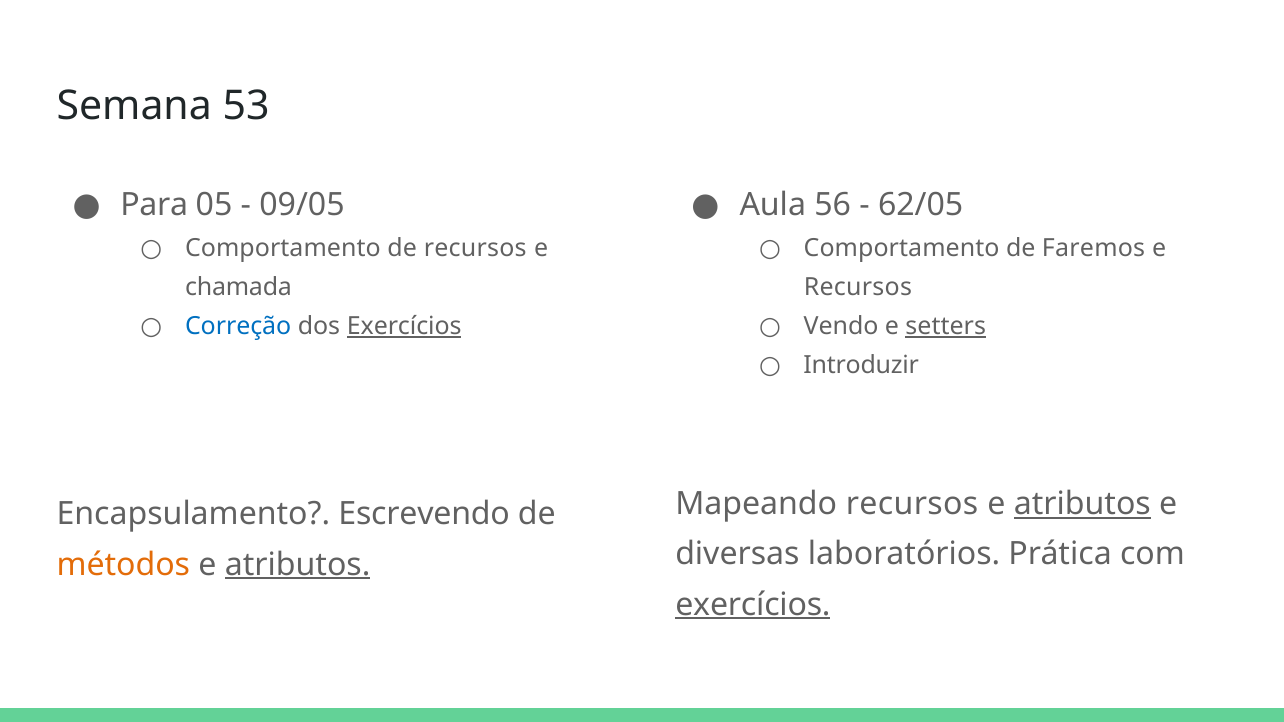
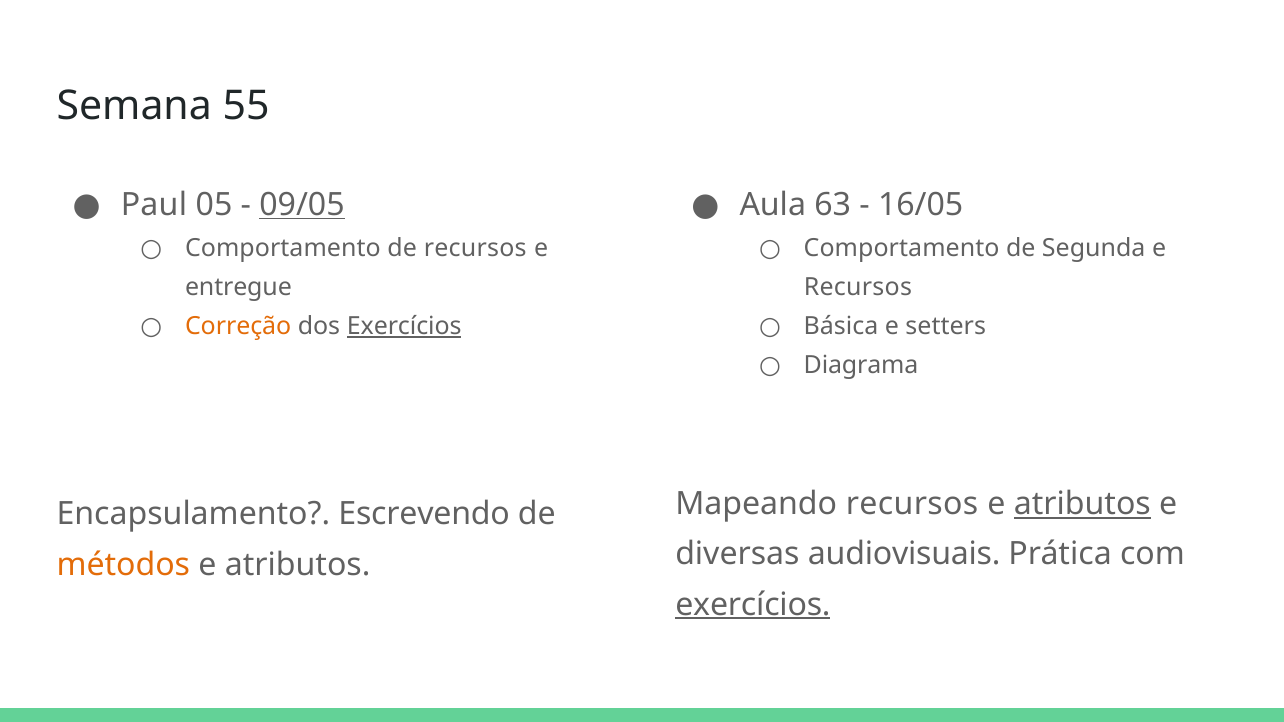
53: 53 -> 55 (246, 106)
Para: Para -> Paul (154, 205)
09/05 underline: none -> present (302, 205)
56: 56 -> 63 (833, 205)
62/05: 62/05 -> 16/05 (921, 205)
Faremos: Faremos -> Segunda (1094, 248)
chamada: chamada -> entregue (238, 287)
Correção colour: blue -> orange (238, 327)
Vendo: Vendo -> Básica (841, 327)
setters underline: present -> none (946, 327)
Introduzir: Introduzir -> Diagrama (861, 366)
laboratórios: laboratórios -> audiovisuais (904, 554)
atributos underline: present -> none (298, 565)
